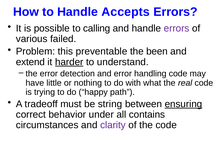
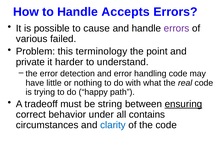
calling: calling -> cause (97, 28)
preventable: preventable -> terminology (101, 51)
been: been -> point (157, 51)
extend: extend -> private (30, 62)
harder underline: present -> none (69, 62)
clarity colour: purple -> blue (113, 125)
